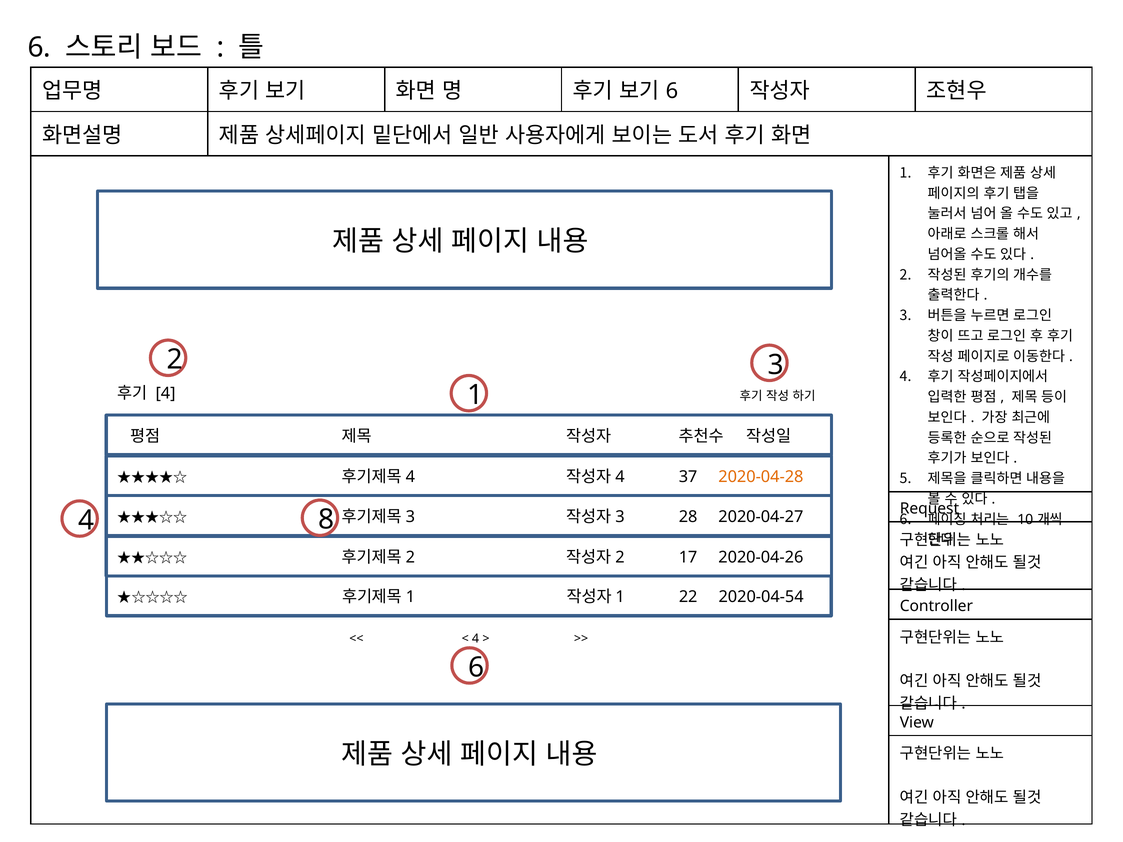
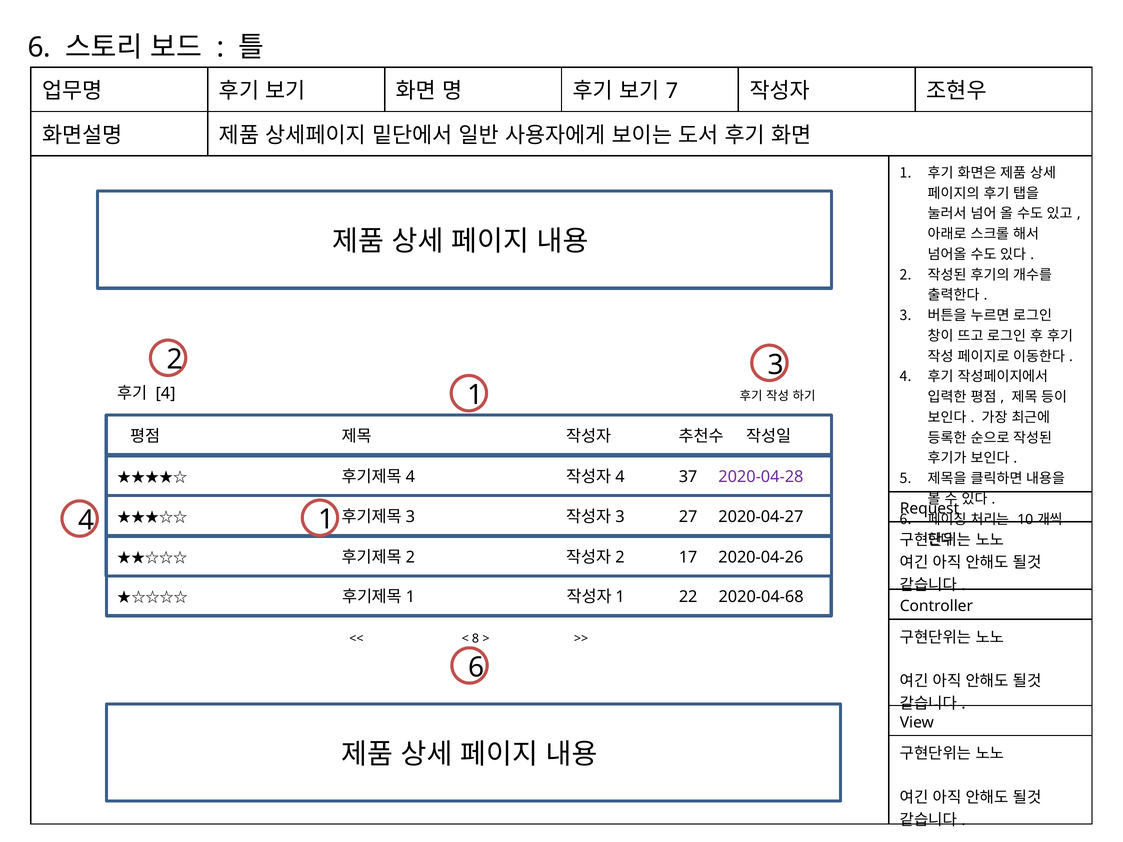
6: 6 -> 7 (672, 91)
2020-04-28 colour: orange -> purple (761, 477)
28: 28 -> 27 (688, 517)
4 8: 8 -> 1 (326, 520)
2020-04-54: 2020-04-54 -> 2020-04-68 (761, 597)
4: 4 -> 8 (476, 639)
